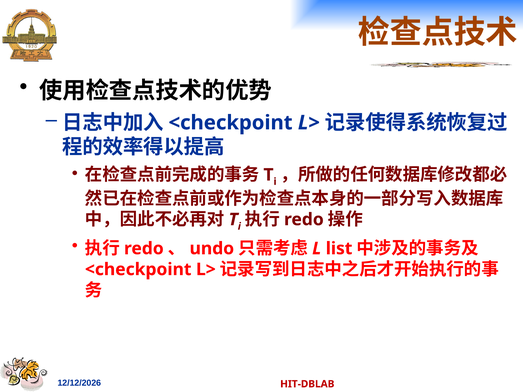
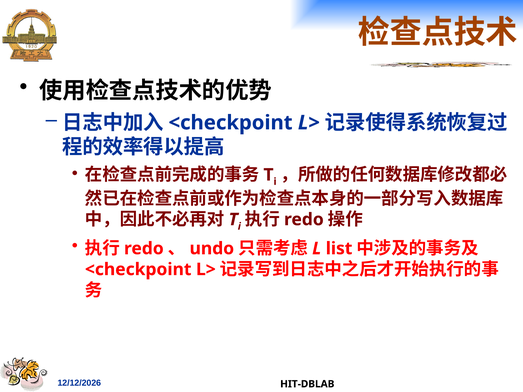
HIT-DBLAB colour: red -> black (307, 384)
